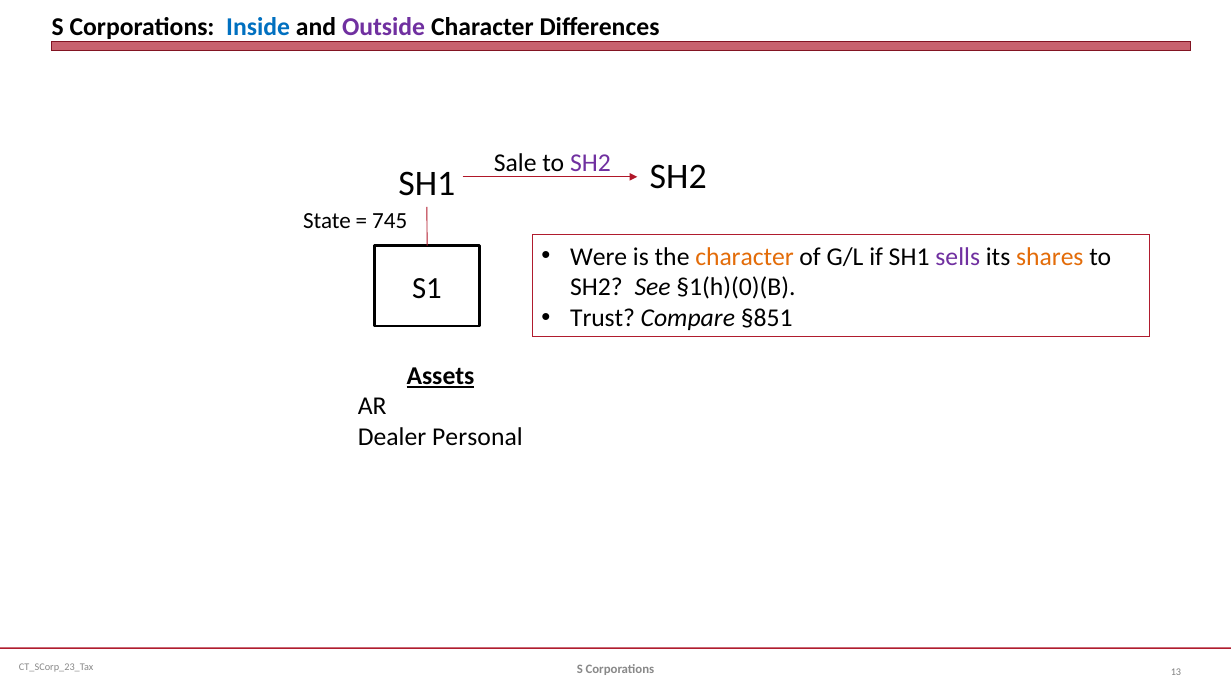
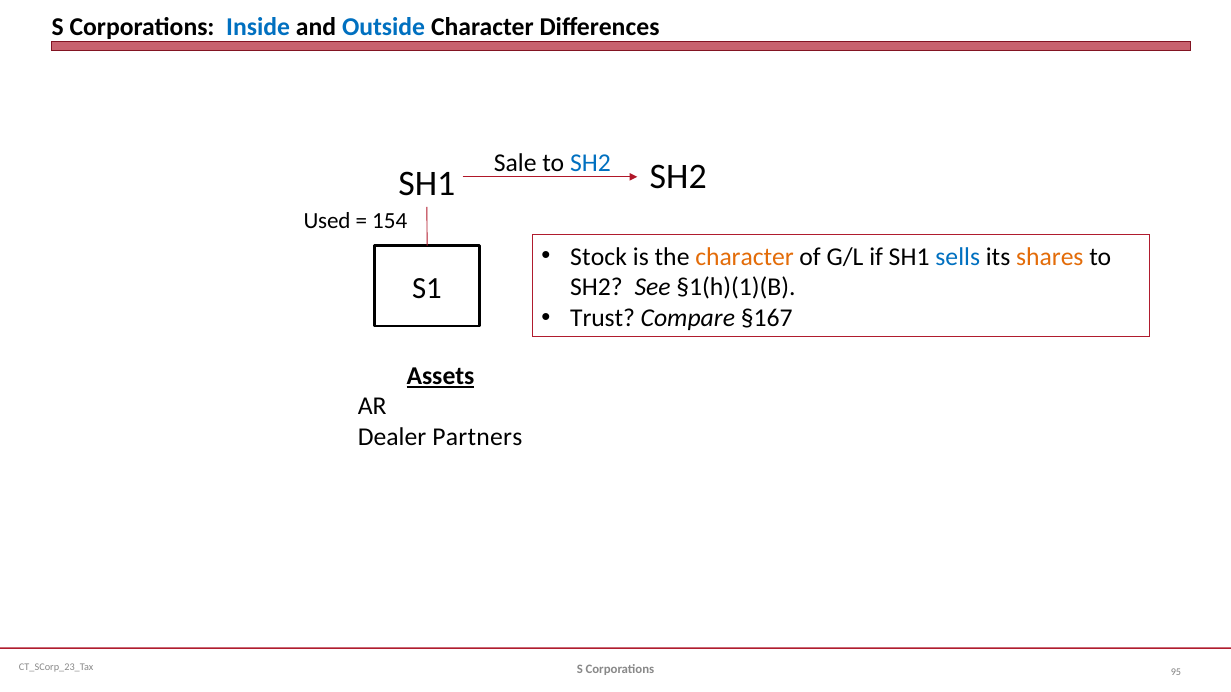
Outside colour: purple -> blue (384, 27)
SH2 colour: purple -> blue (590, 163)
State: State -> Used (327, 221)
745: 745 -> 154 (390, 221)
Were: Were -> Stock (599, 257)
sells colour: purple -> blue (958, 257)
§1(h)(0)(B: §1(h)(0)(B -> §1(h)(1)(B (736, 288)
§851: §851 -> §167 (767, 318)
Personal: Personal -> Partners (477, 438)
13: 13 -> 95 (1176, 672)
